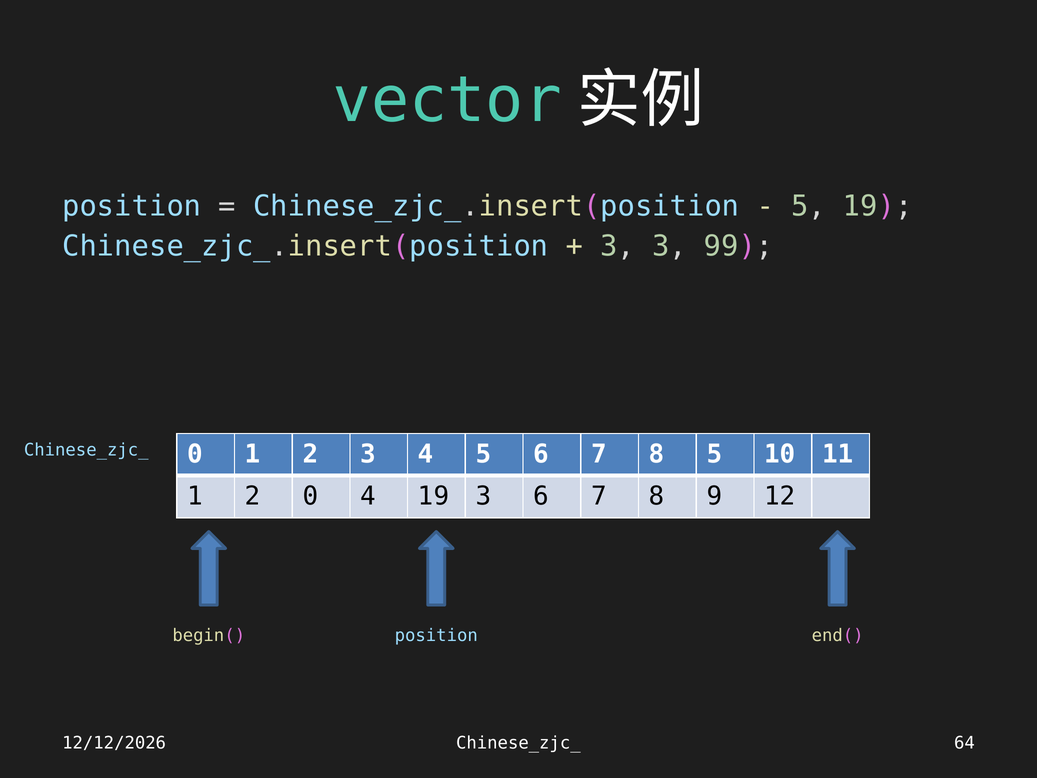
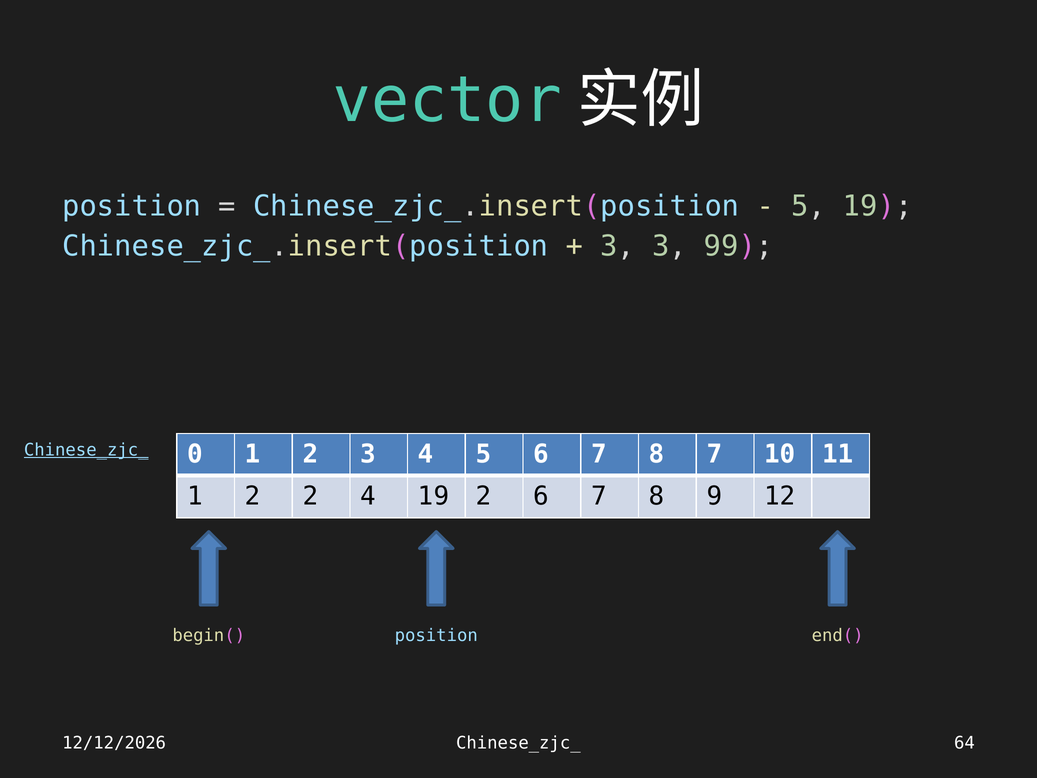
Chinese_zjc_ underline: none -> present (86, 450)
8 5: 5 -> 7 (714, 454)
2 0: 0 -> 2 (310, 496)
19 3: 3 -> 2 (484, 496)
